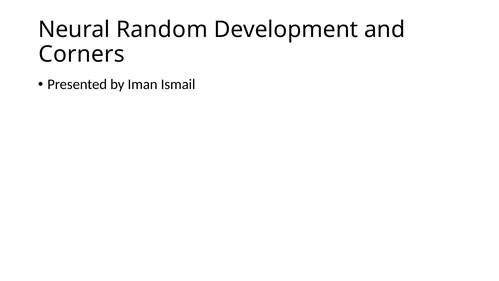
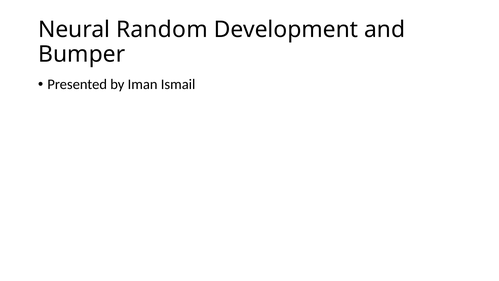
Corners: Corners -> Bumper (82, 54)
